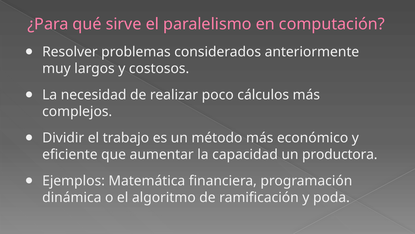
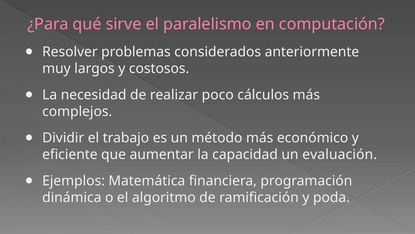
productora: productora -> evaluación (340, 154)
